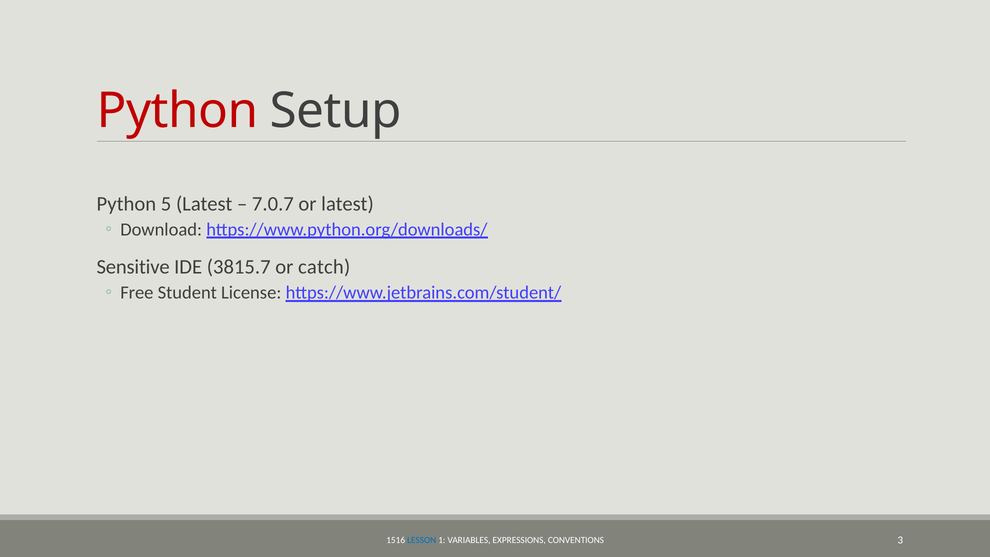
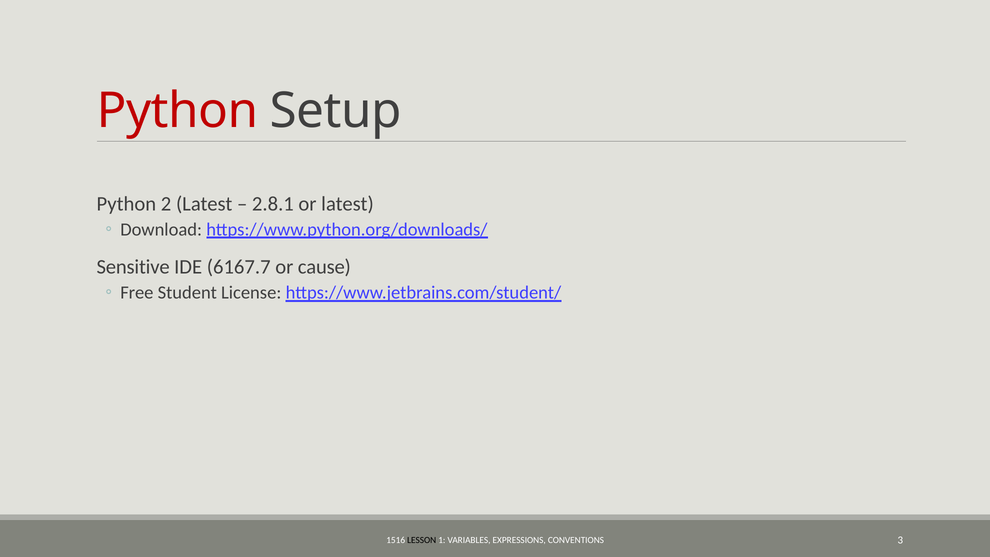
5: 5 -> 2 (166, 204)
7.0.7: 7.0.7 -> 2.8.1 (273, 204)
3815.7: 3815.7 -> 6167.7 (239, 267)
catch: catch -> cause (324, 267)
LESSON colour: blue -> black (422, 540)
